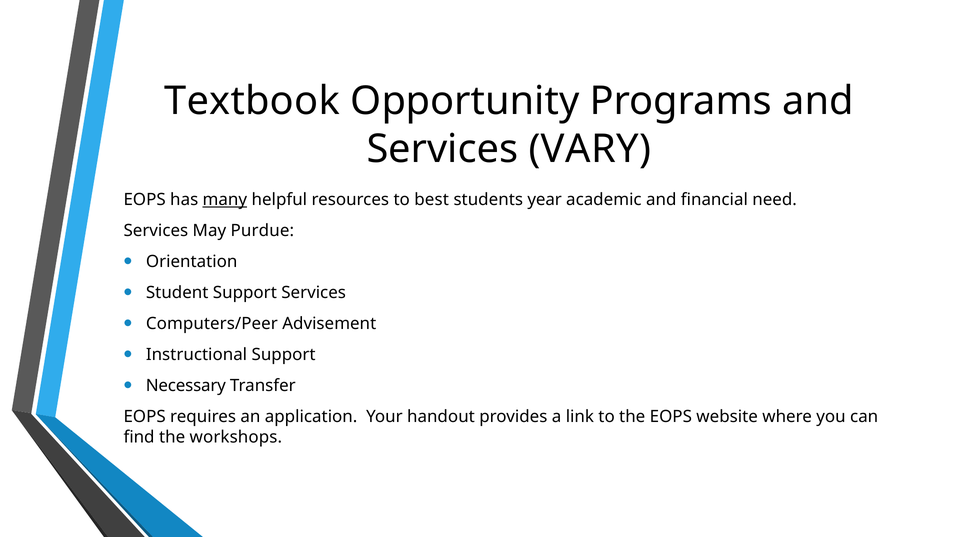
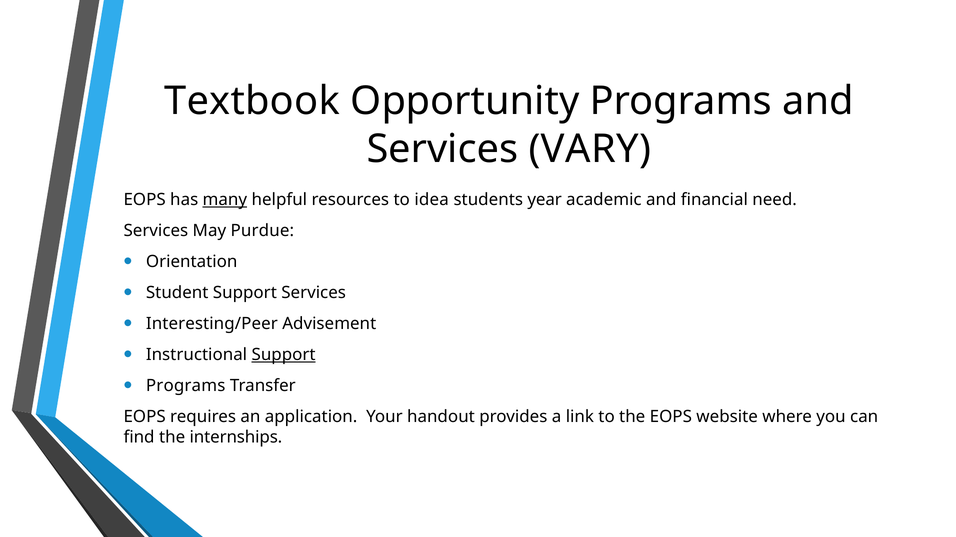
best: best -> idea (432, 200)
Computers/Peer: Computers/Peer -> Interesting/Peer (212, 324)
Support underline: none -> present (284, 355)
Necessary: Necessary -> Programs (186, 386)
workshops: workshops -> internships (236, 438)
